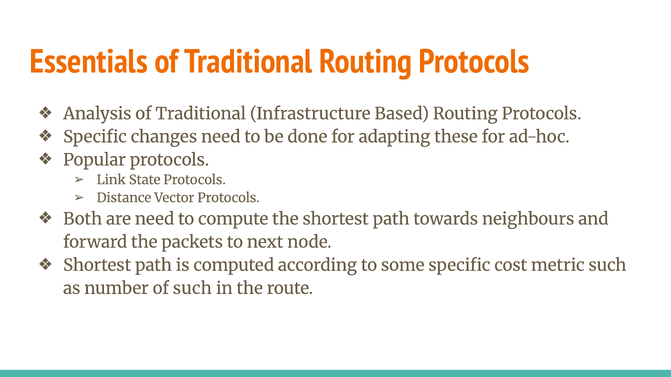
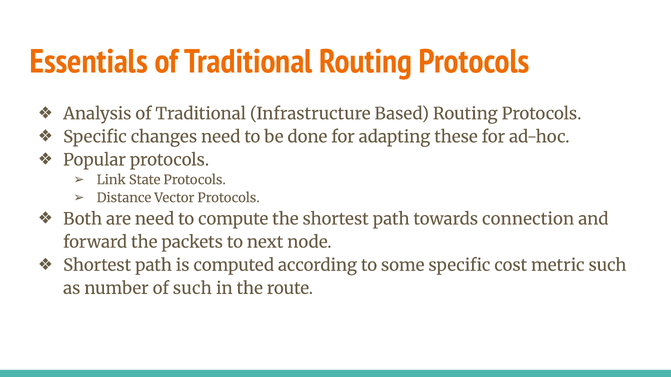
neighbours: neighbours -> connection (528, 219)
